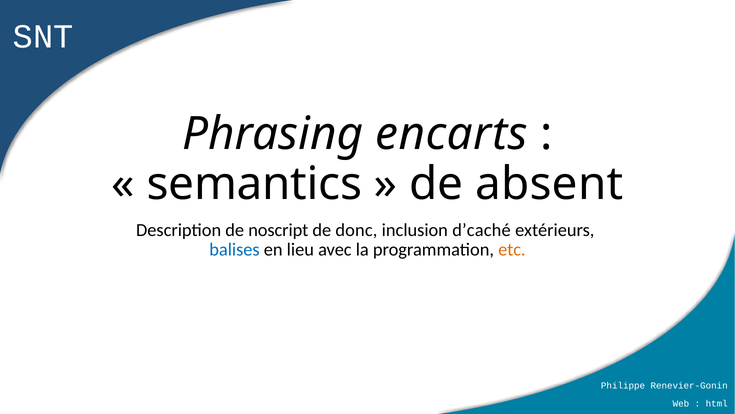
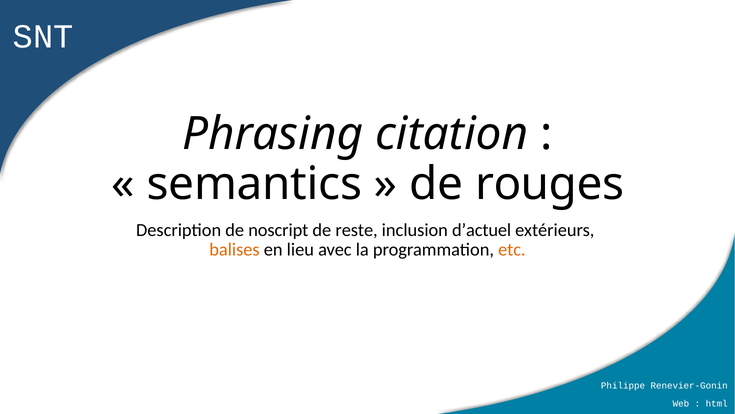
encarts: encarts -> citation (452, 134)
absent: absent -> rouges (550, 184)
donc: donc -> reste (357, 230)
d’caché: d’caché -> d’actuel (482, 230)
balises colour: blue -> orange (234, 250)
